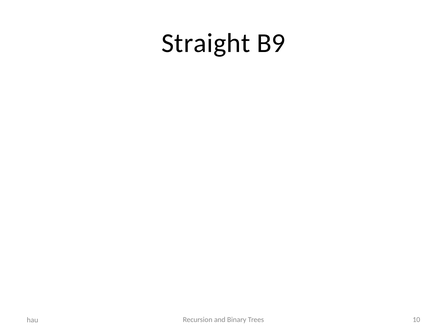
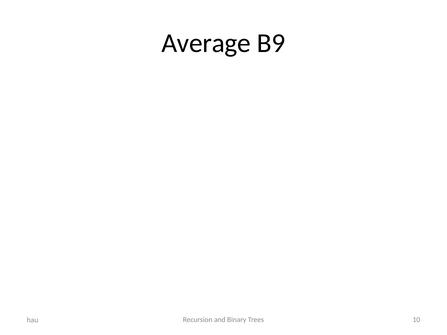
Straight: Straight -> Average (206, 43)
